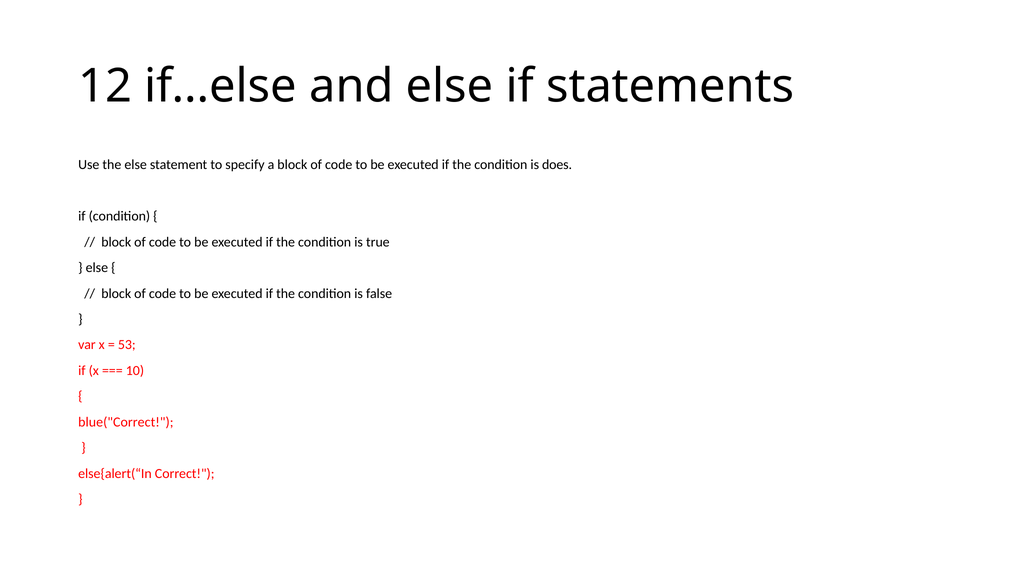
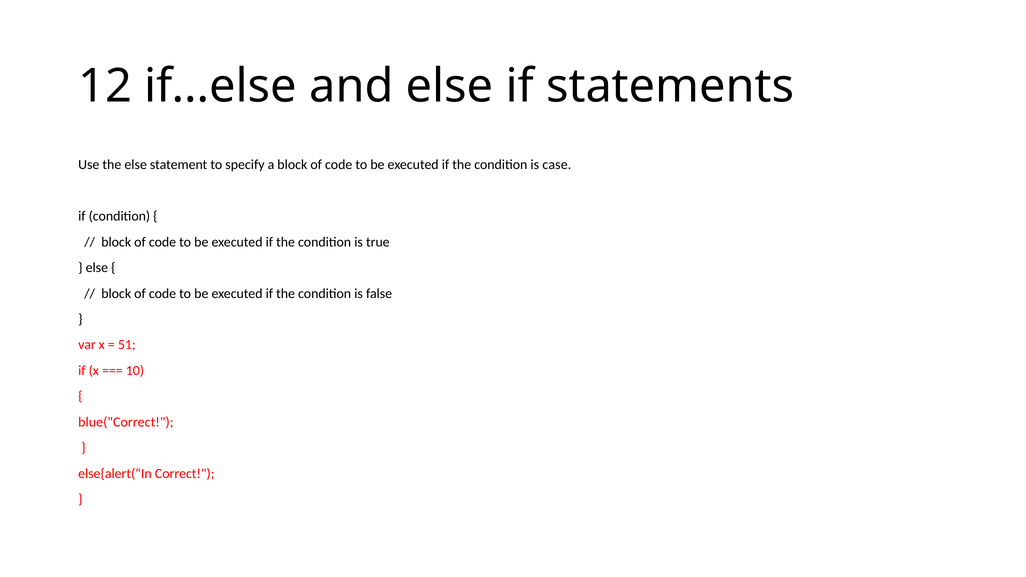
does: does -> case (557, 165)
53: 53 -> 51 (127, 345)
